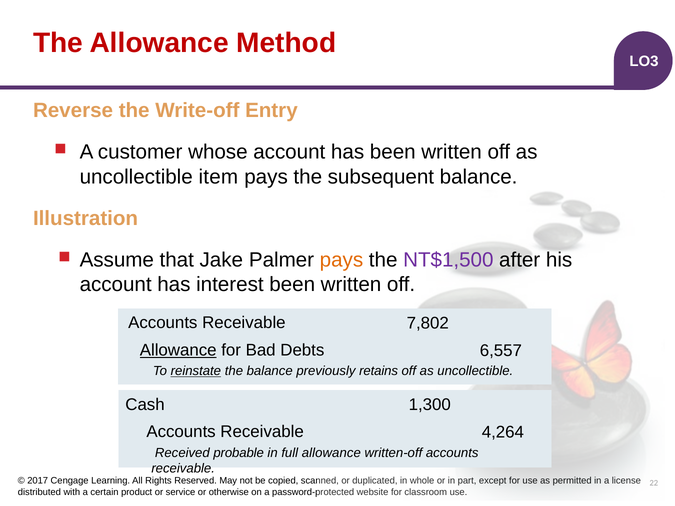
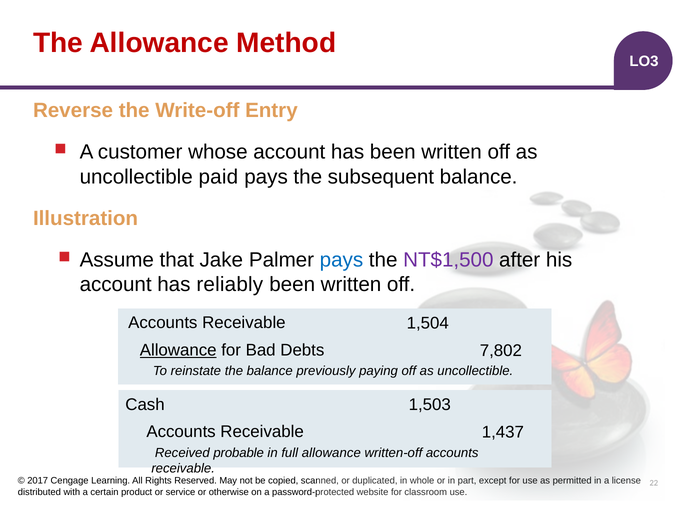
item: item -> paid (218, 177)
pays colour: orange -> blue (341, 260)
interest: interest -> reliably (230, 285)
7,802: 7,802 -> 1,504 (428, 323)
6,557: 6,557 -> 7,802 (501, 351)
reinstate underline: present -> none (196, 371)
retains: retains -> paying (379, 371)
1,300: 1,300 -> 1,503 (430, 405)
4,264: 4,264 -> 1,437 (503, 432)
